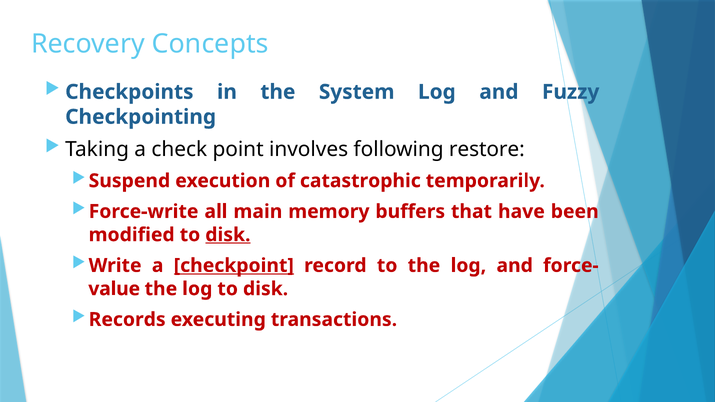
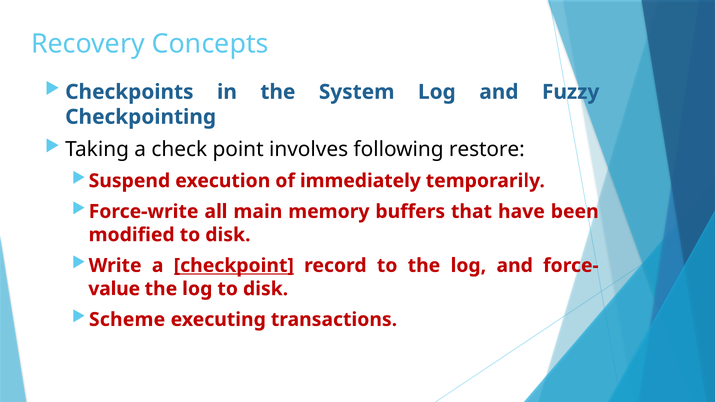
catastrophic: catastrophic -> immediately (360, 181)
disk underline: present -> none (228, 235)
Records: Records -> Scheme (127, 320)
